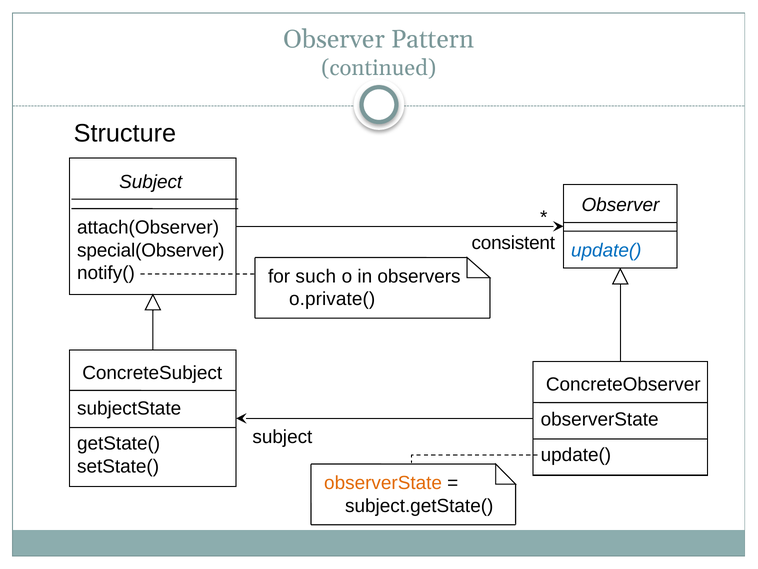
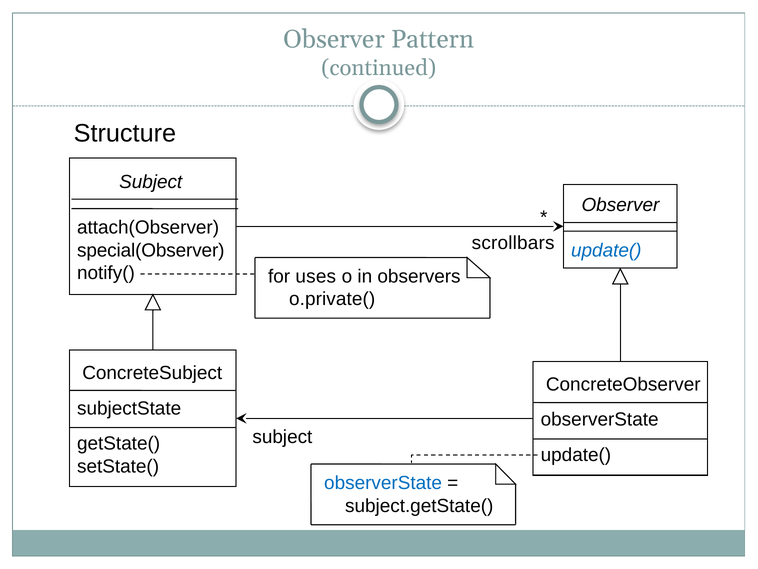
consistent: consistent -> scrollbars (513, 243)
such: such -> uses (316, 276)
observerState colour: orange -> blue (383, 483)
